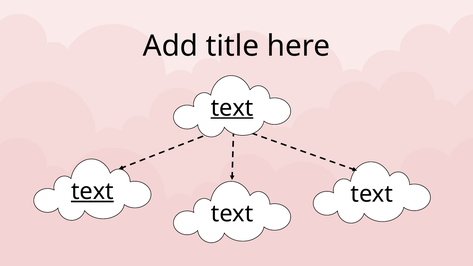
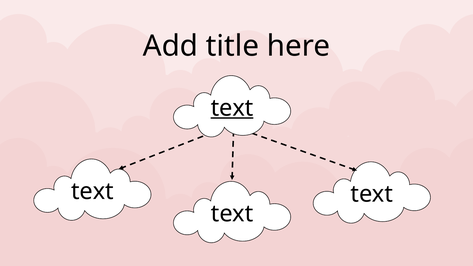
text underline: present -> none (92, 191)
